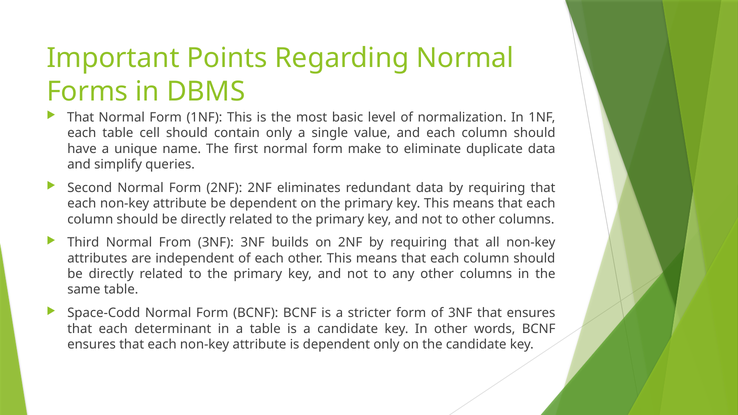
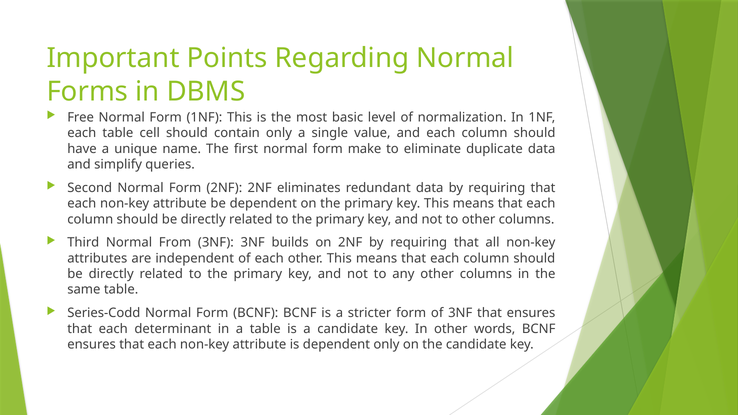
That: That -> Free (81, 117)
Space-Codd: Space-Codd -> Series-Codd (104, 313)
